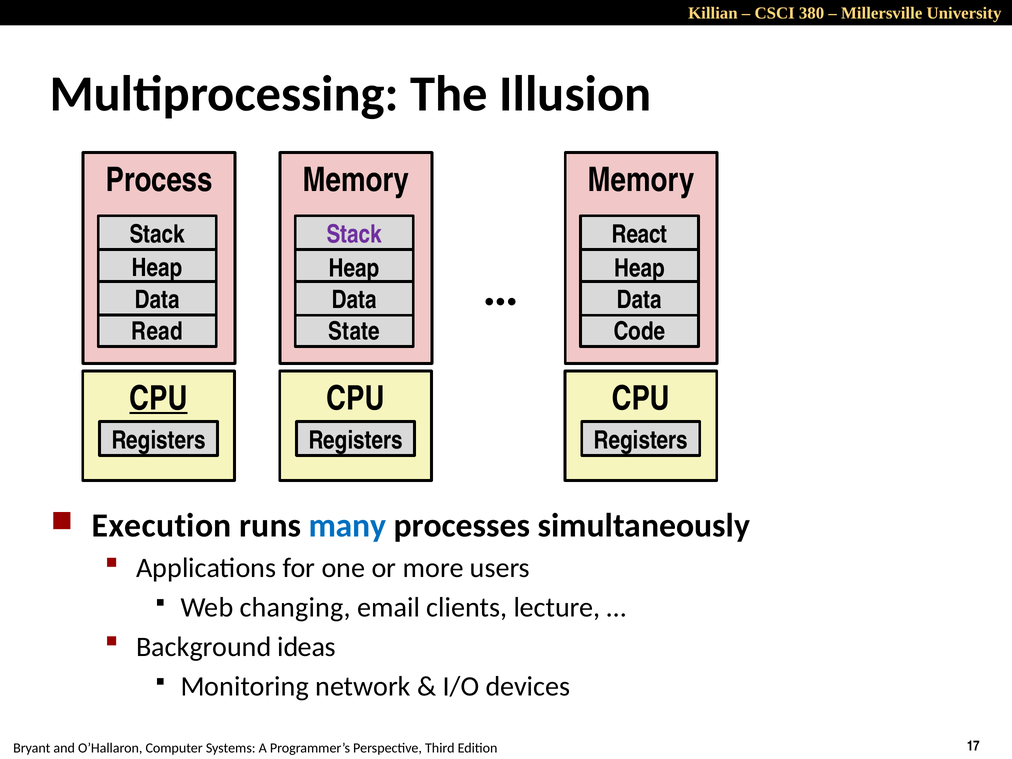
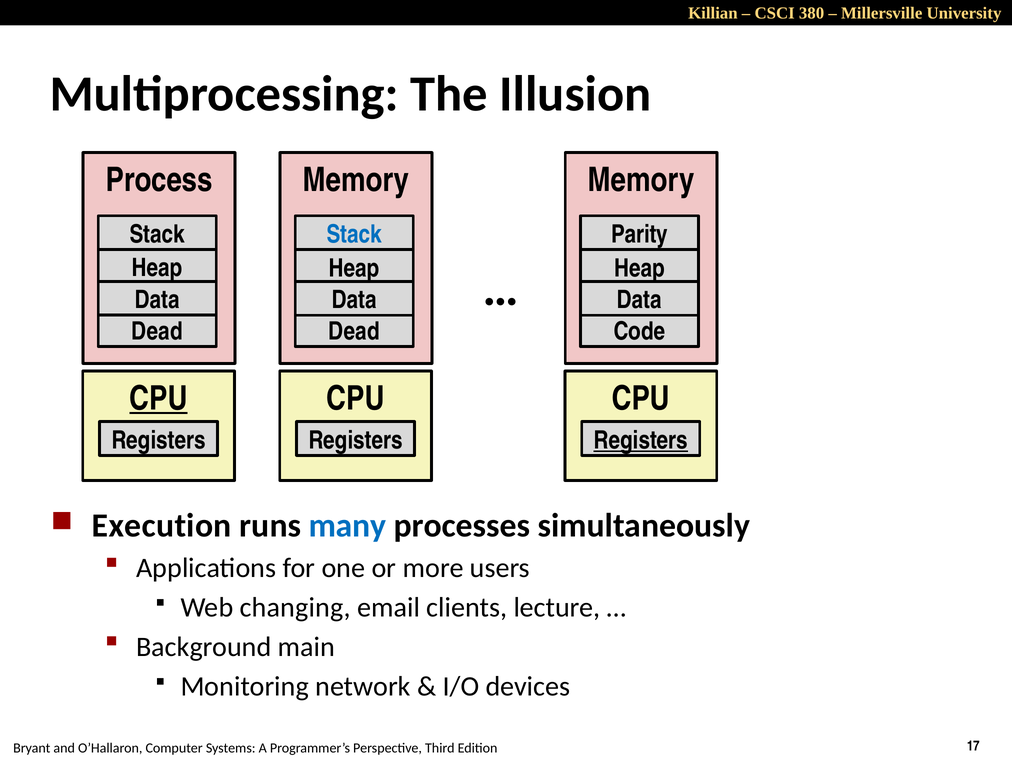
Stack colour: purple -> blue (354, 234)
React: React -> Parity (640, 234)
Read: Read -> Dead (157, 332)
State: State -> Dead (354, 332)
Registers underline: none -> present (641, 440)
ideas: ideas -> main (306, 647)
